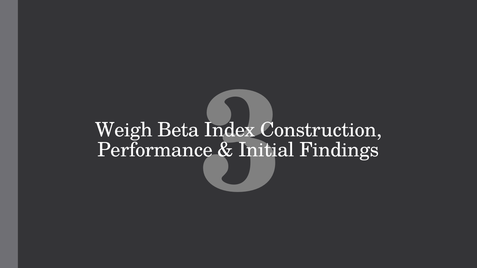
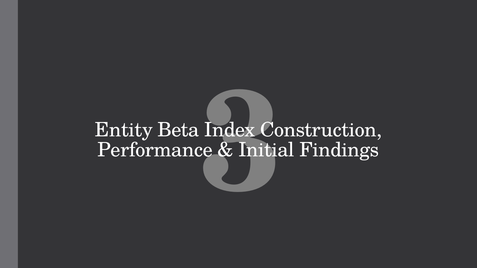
Weigh: Weigh -> Entity (124, 130)
